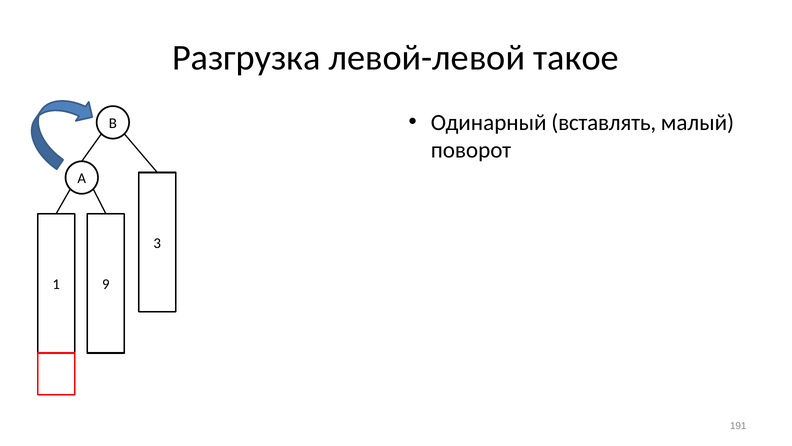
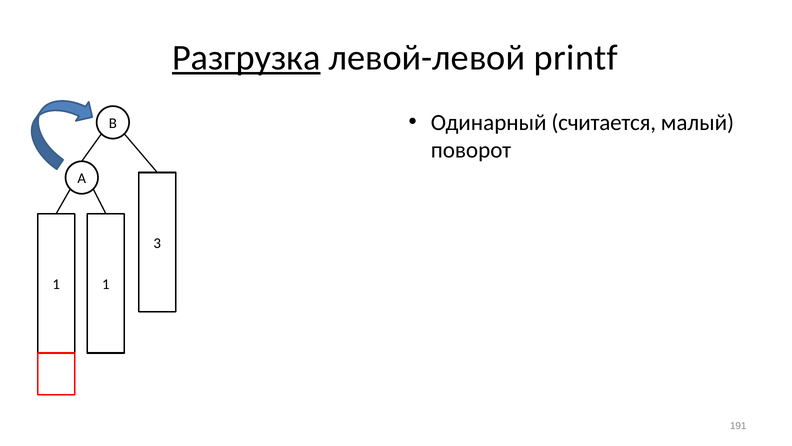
Разгрузка underline: none -> present (246, 58)
такое: такое -> printf (576, 58)
вставлять: вставлять -> считается (604, 122)
1 9: 9 -> 1 (106, 284)
